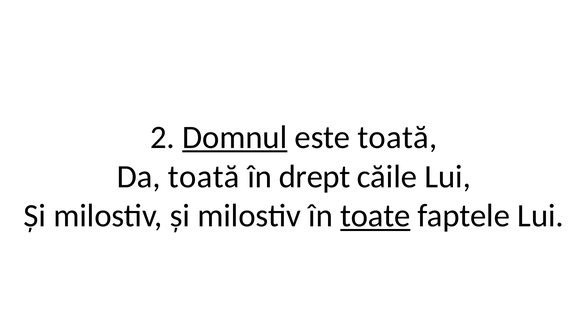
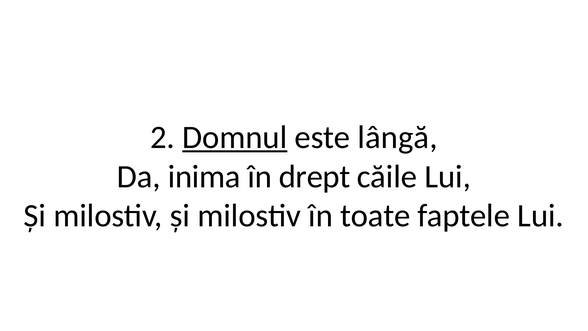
este toată: toată -> lângă (397, 137)
Da toată: toată -> inima (204, 176)
toate underline: present -> none (375, 216)
